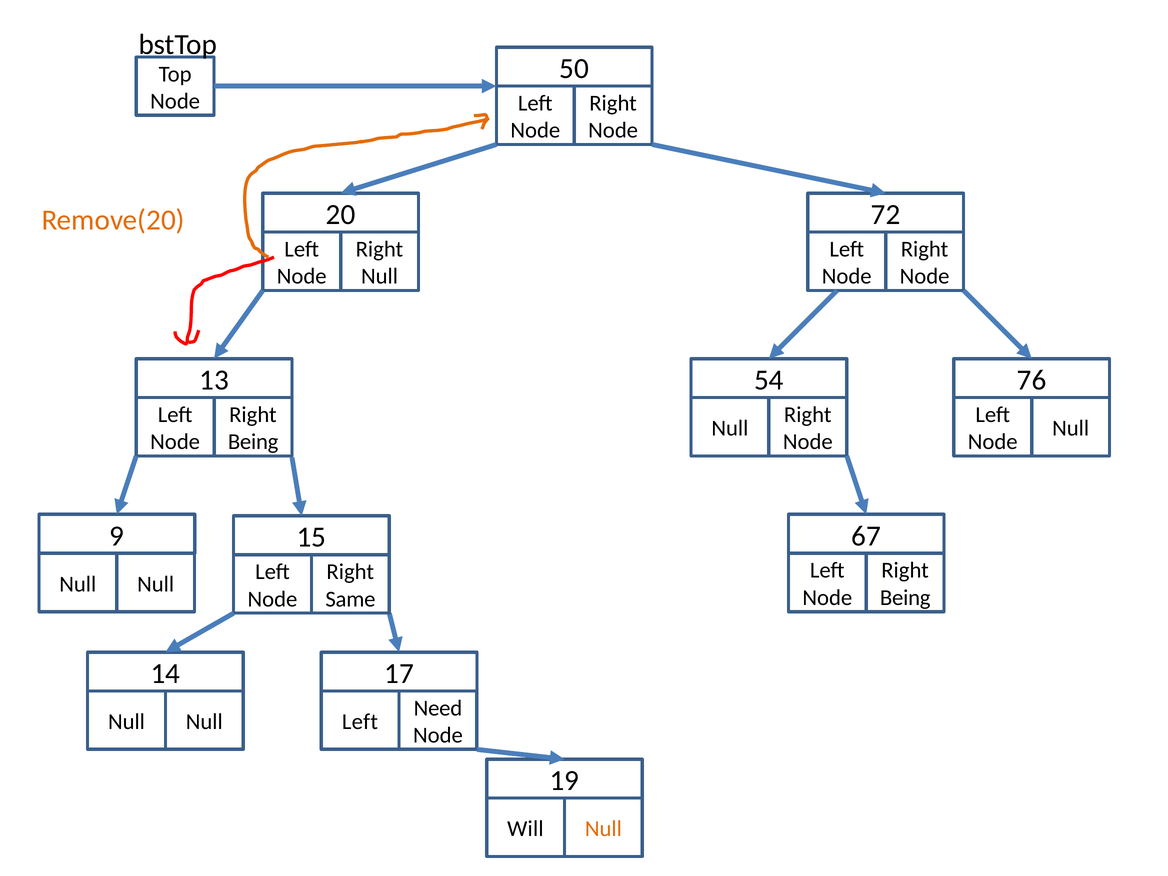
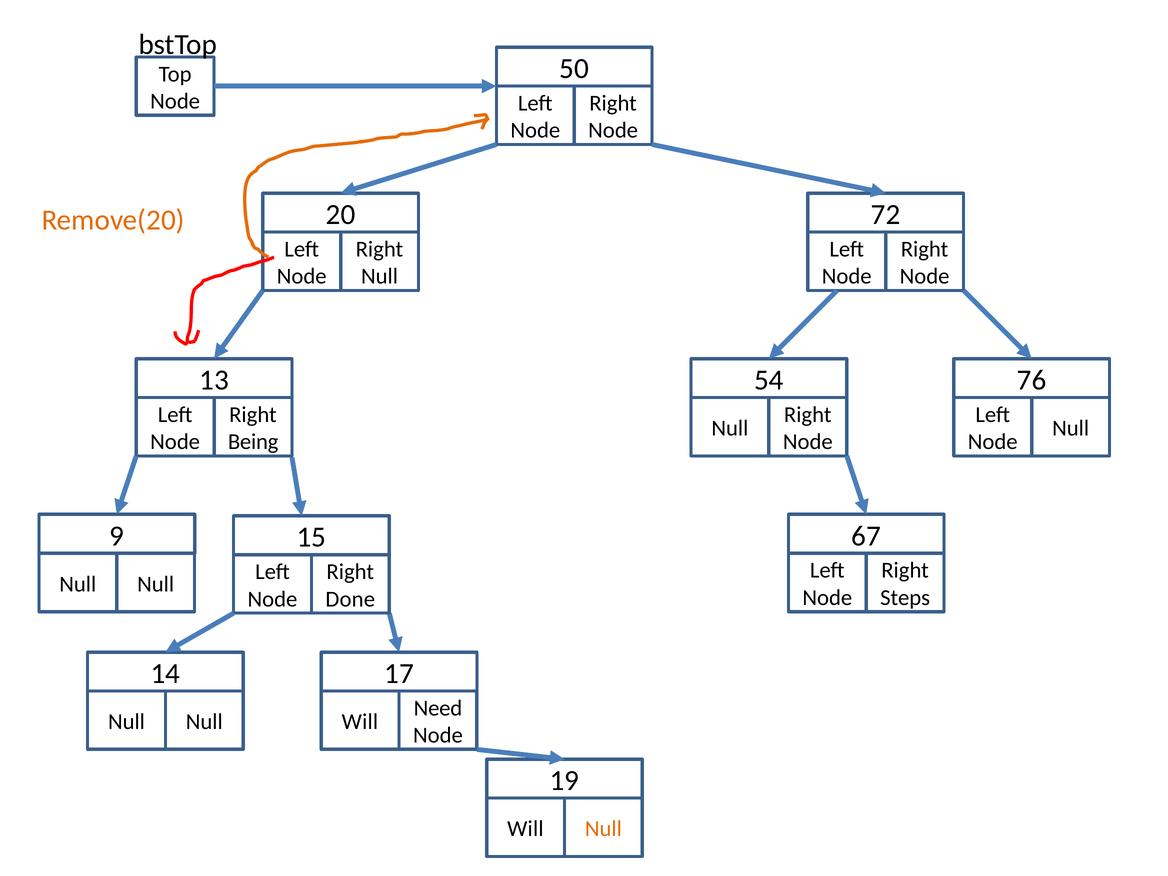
Being: Being -> Steps (905, 598)
Same: Same -> Done (350, 599)
Left: Left -> Will (360, 722)
